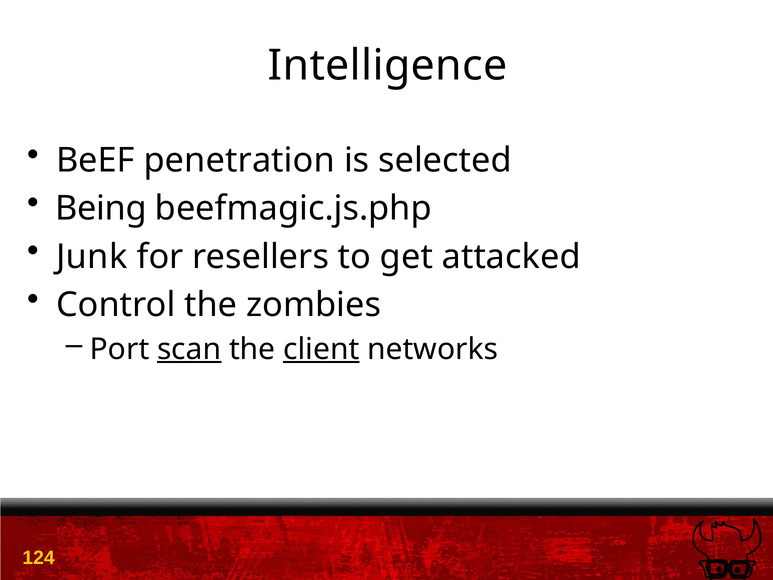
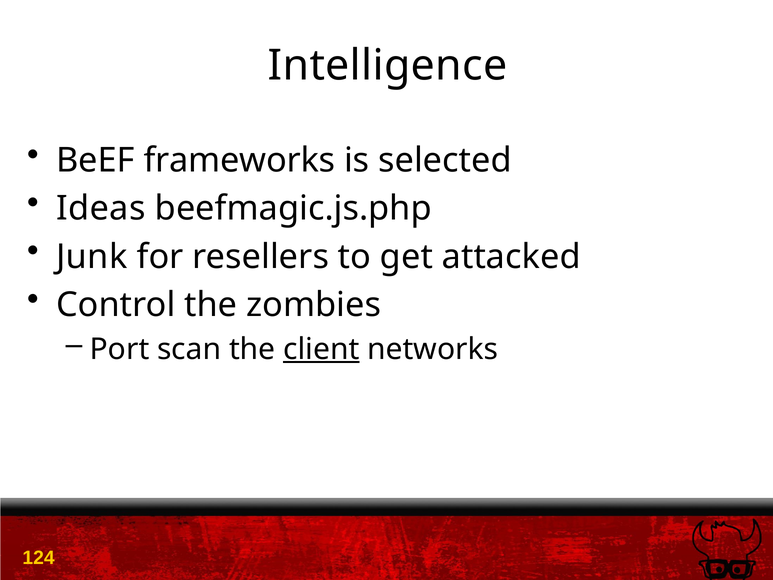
penetration: penetration -> frameworks (239, 160)
Being: Being -> Ideas (101, 208)
scan underline: present -> none (189, 349)
